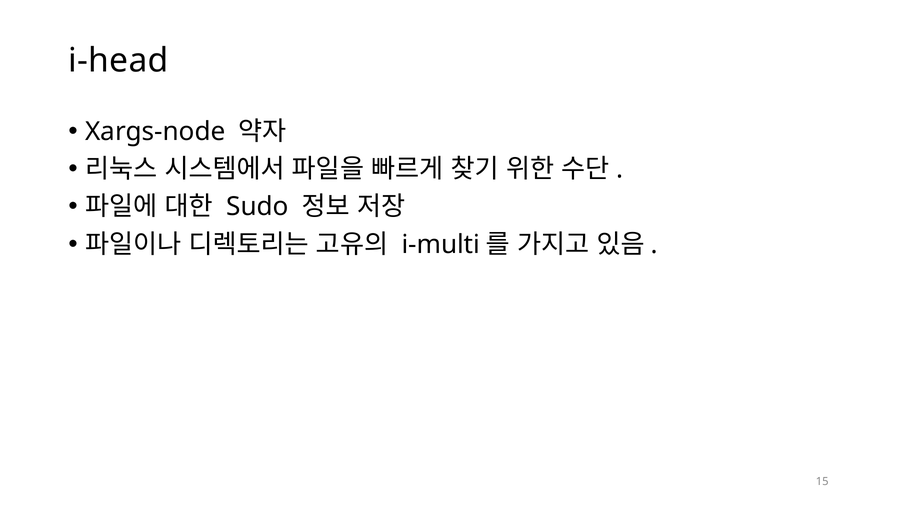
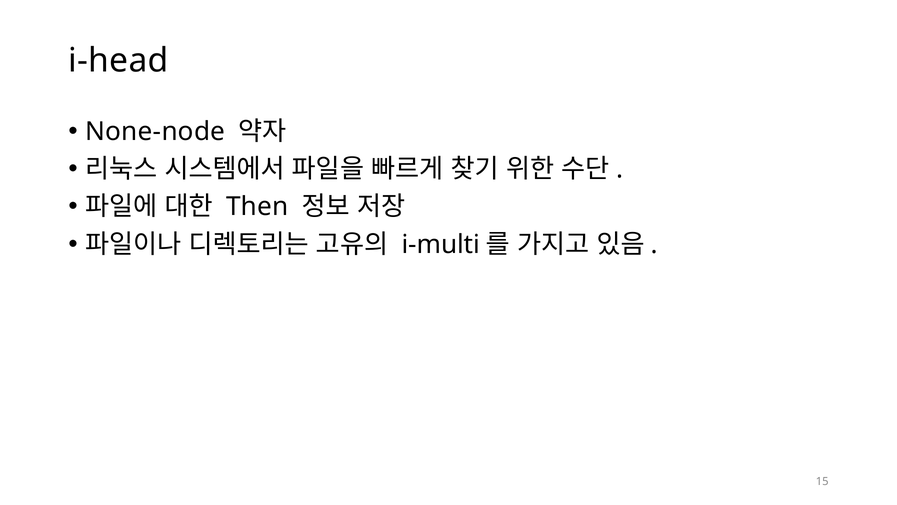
Xargs-node: Xargs-node -> None-node (155, 131)
Sudo: Sudo -> Then (257, 207)
